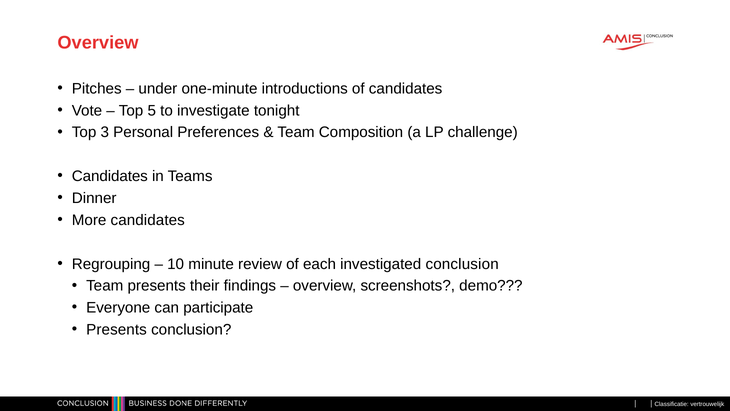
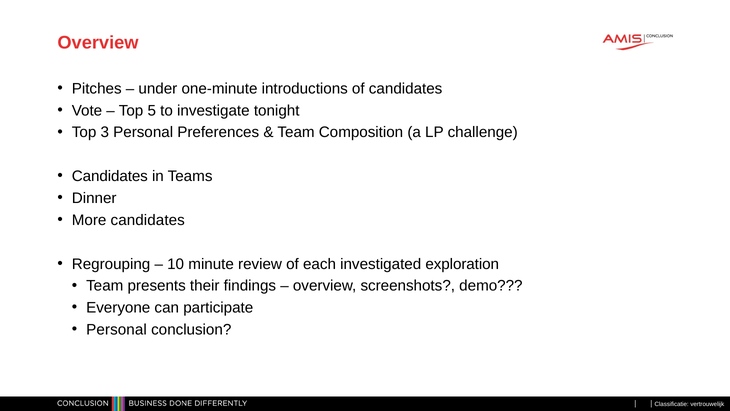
investigated conclusion: conclusion -> exploration (462, 264)
Presents: Presents -> Personal (117, 329)
